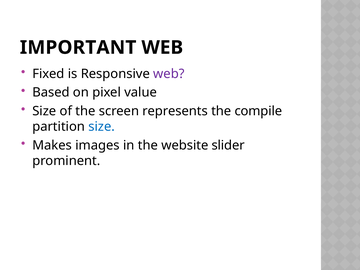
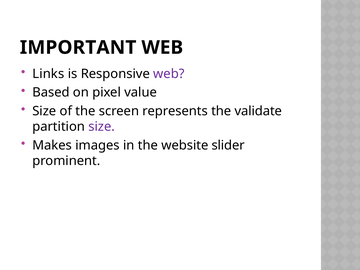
Fixed: Fixed -> Links (48, 74)
compile: compile -> validate (258, 111)
size colour: blue -> purple (102, 127)
